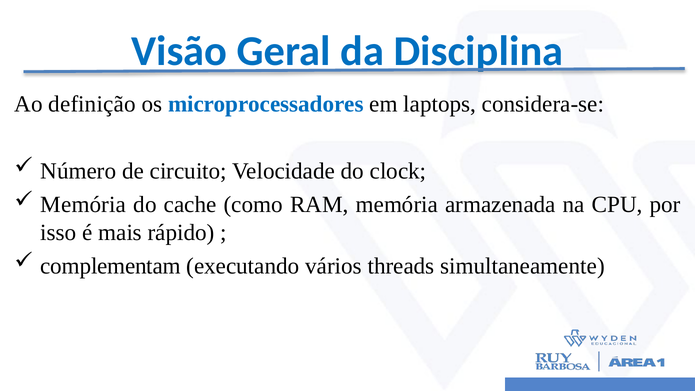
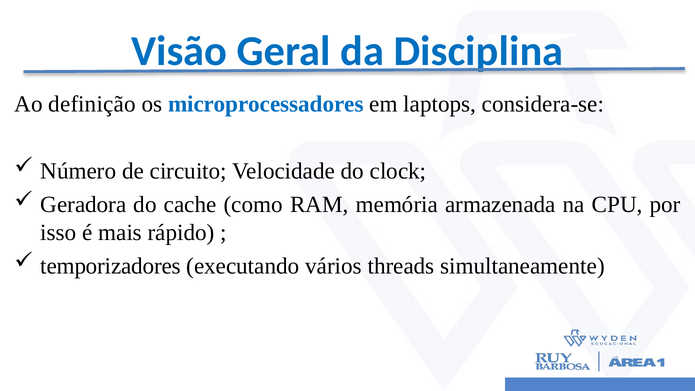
Memória: Memória -> Geradora (83, 205)
complementam: complementam -> temporizadores (111, 266)
